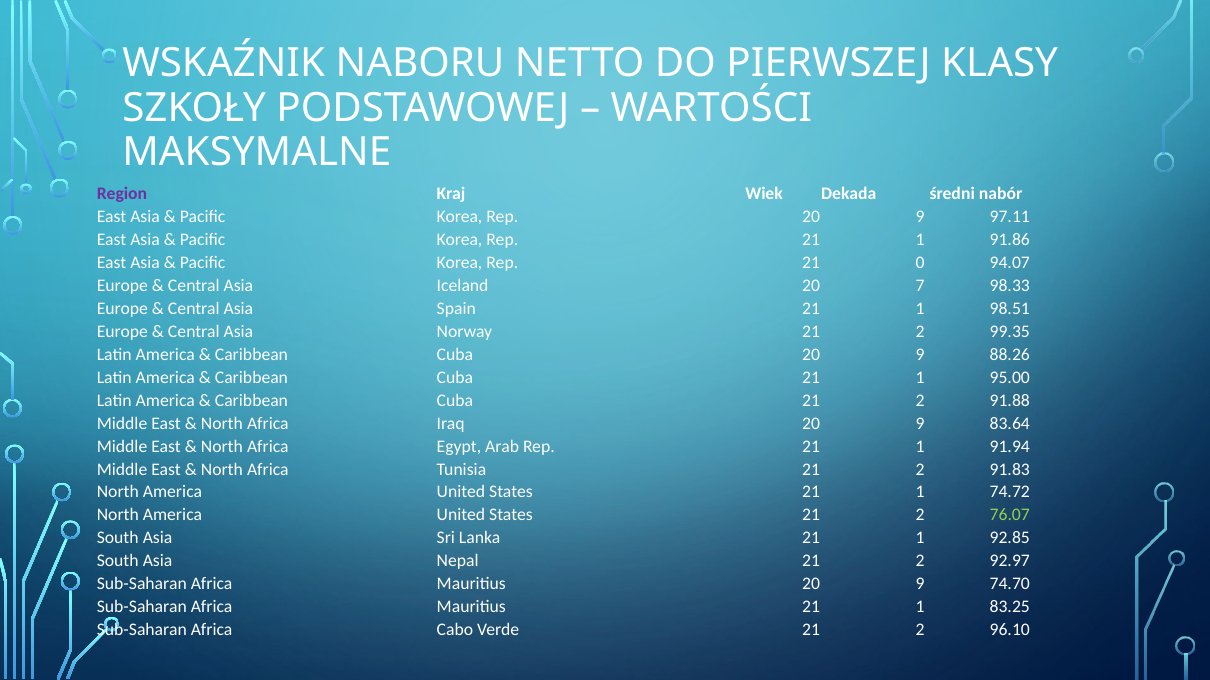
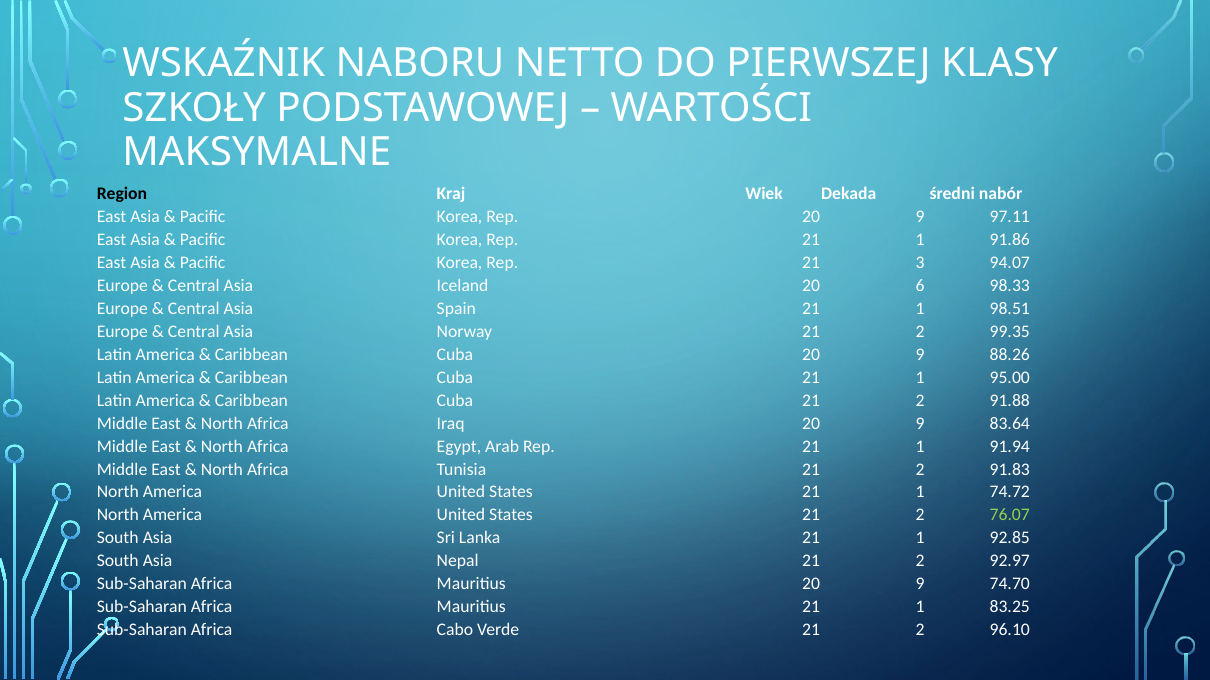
Region colour: purple -> black (122, 194)
0: 0 -> 3 (920, 263)
7: 7 -> 6 (920, 286)
